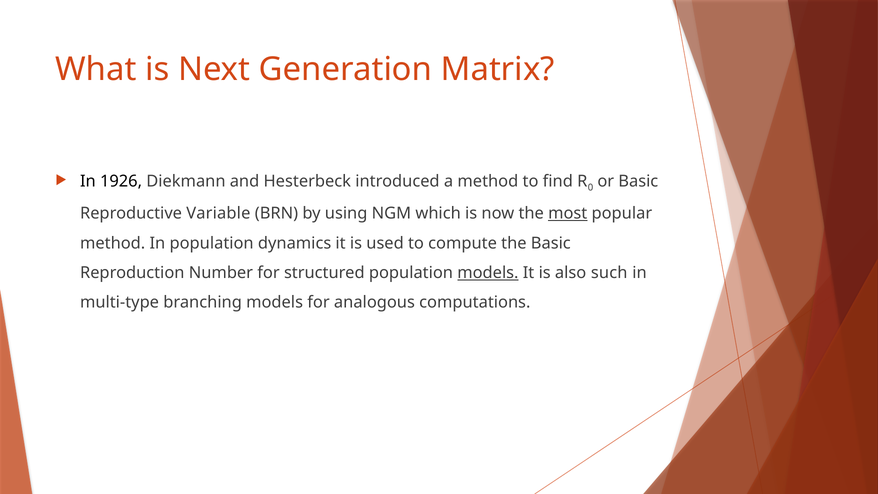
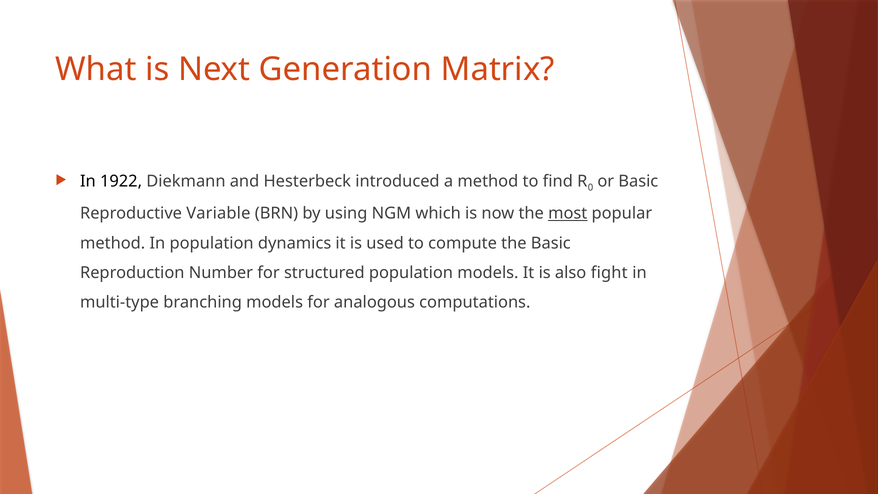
1926: 1926 -> 1922 (121, 181)
models underline: present -> none (488, 273)
such: such -> fight (609, 273)
